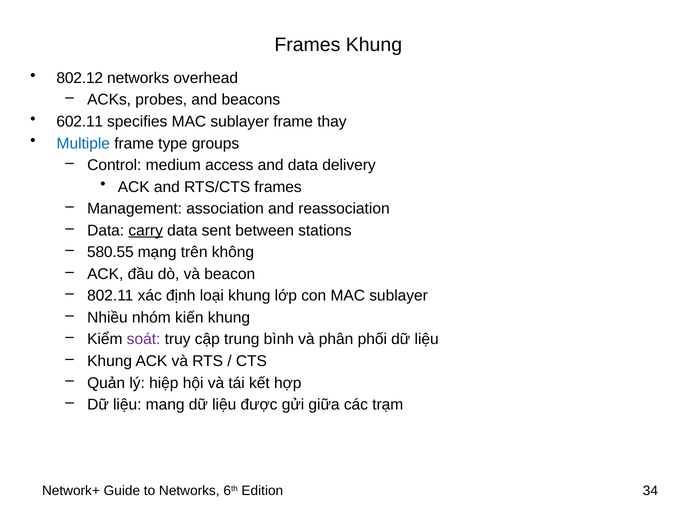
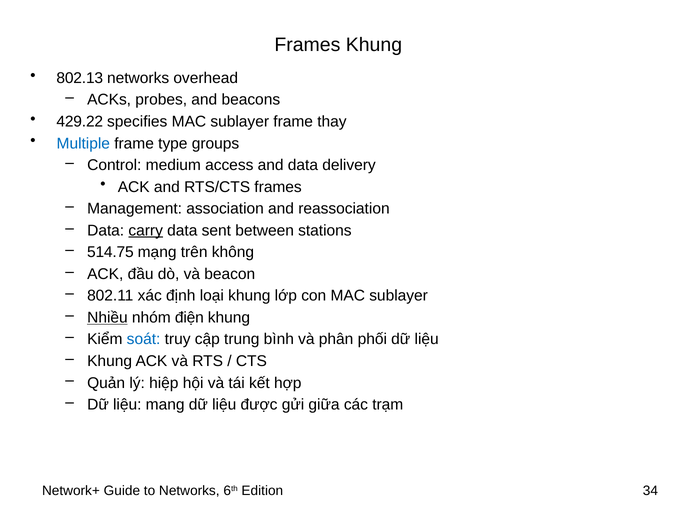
802.12: 802.12 -> 802.13 (80, 78)
602.11: 602.11 -> 429.22 (80, 122)
580.55: 580.55 -> 514.75 (110, 252)
Nhiều underline: none -> present (107, 318)
kiến: kiến -> điện (189, 318)
soát colour: purple -> blue (144, 339)
